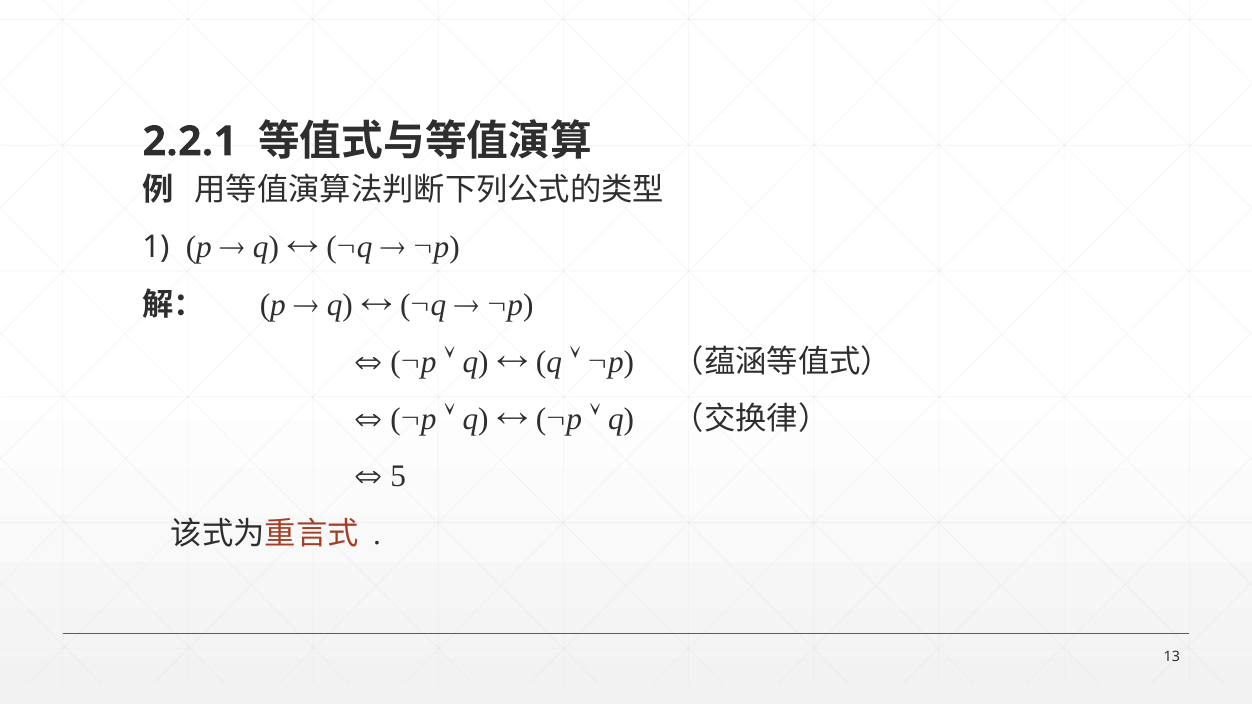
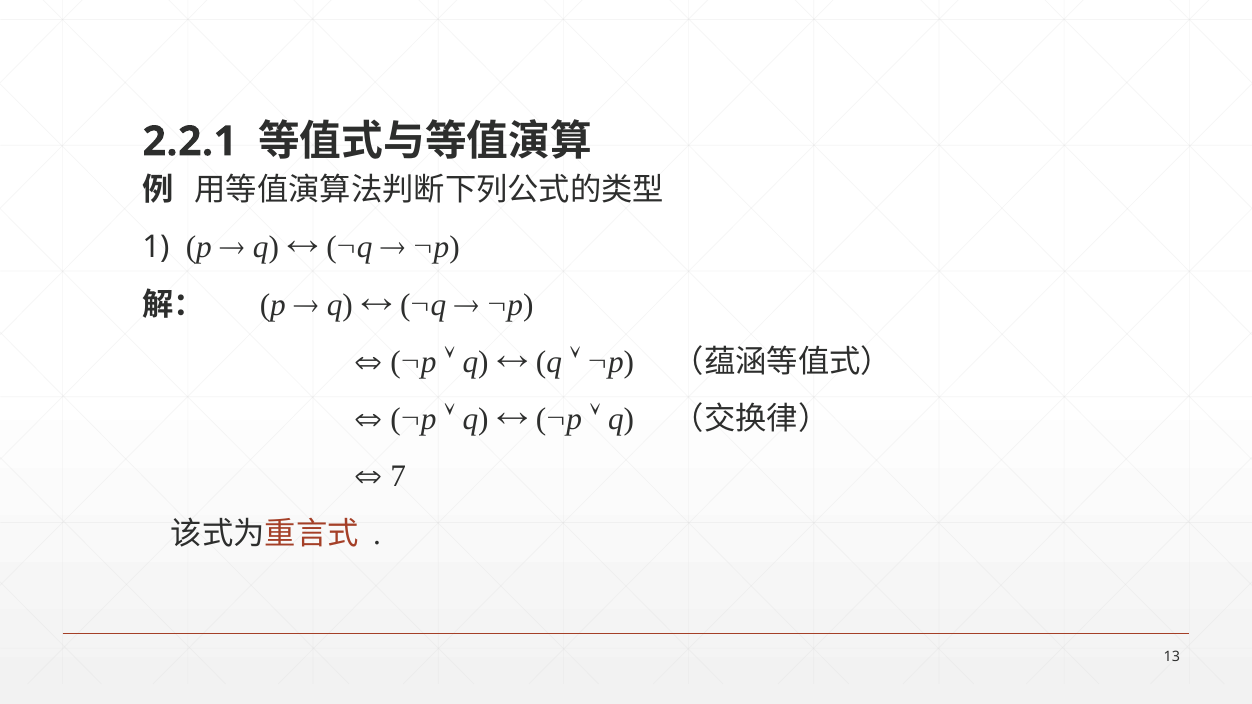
5: 5 -> 7 (398, 477)
